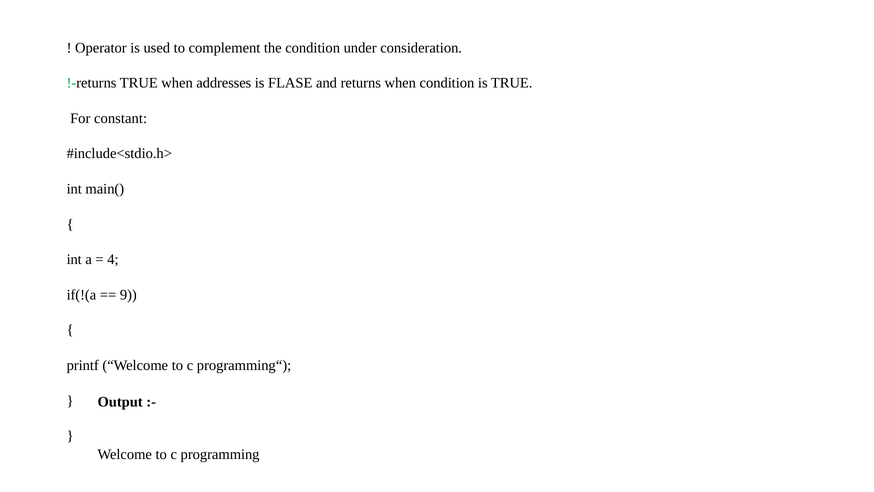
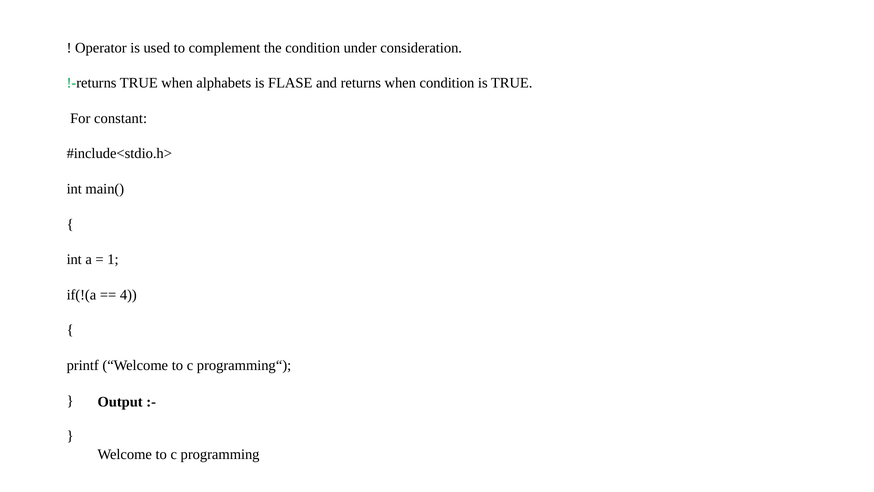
addresses: addresses -> alphabets (224, 83)
4: 4 -> 1 (113, 259)
9: 9 -> 4 (128, 295)
